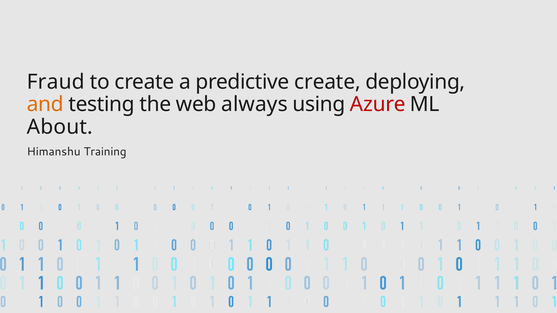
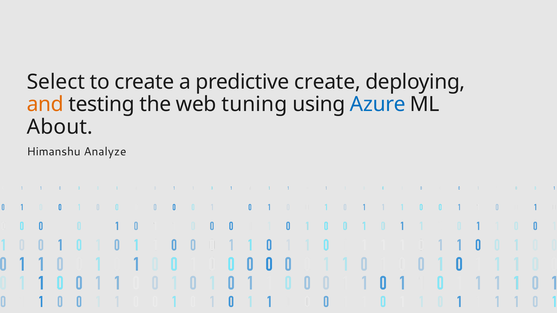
Fraud: Fraud -> Select (56, 82)
always: always -> tuning (254, 105)
Azure colour: red -> blue (378, 105)
Training: Training -> Analyze (105, 152)
